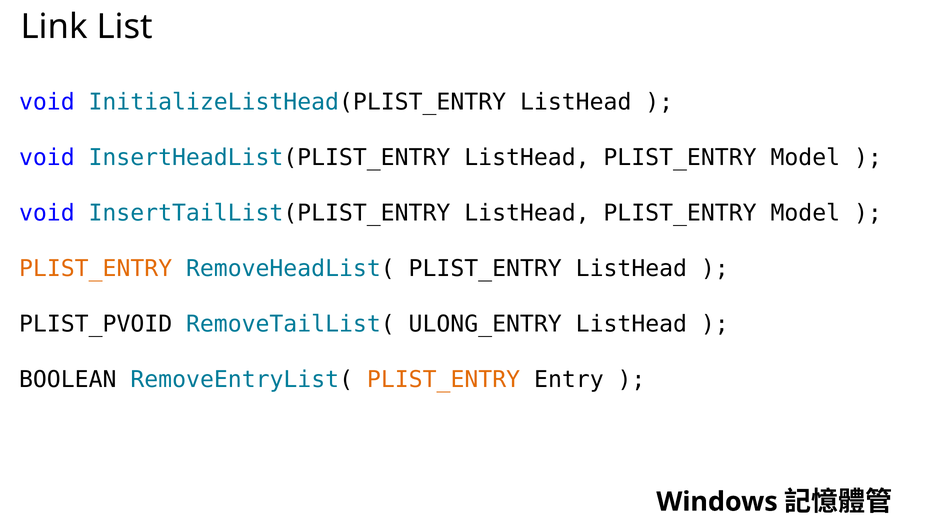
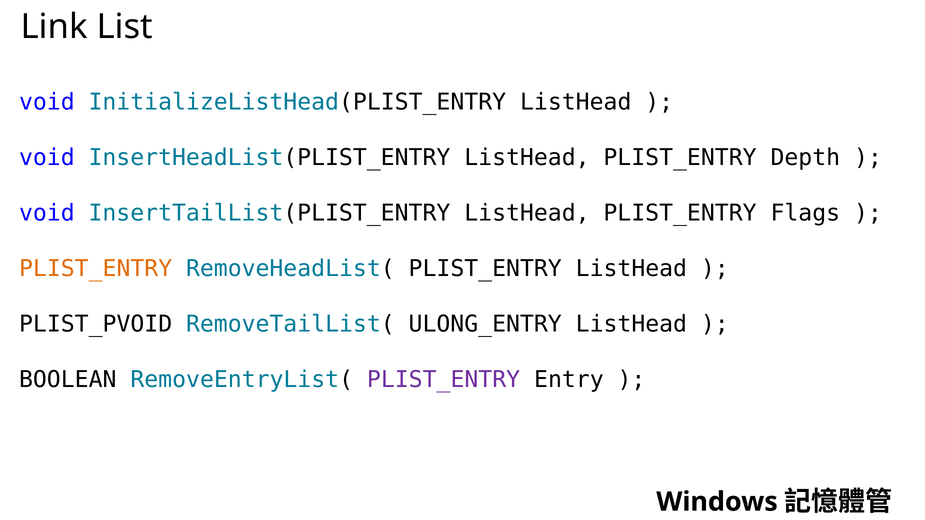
InsertHeadList(PLIST_ENTRY ListHead PLIST_ENTRY Model: Model -> Depth (805, 158)
InsertTailList(PLIST_ENTRY ListHead PLIST_ENTRY Model: Model -> Flags (805, 213)
PLIST_ENTRY colour: orange -> purple (444, 380)
